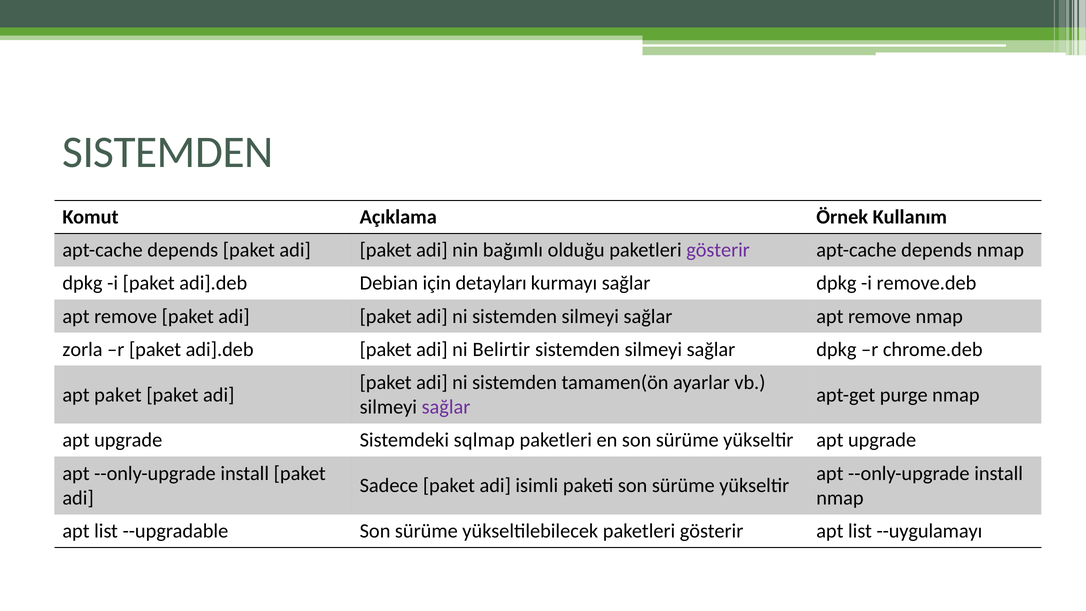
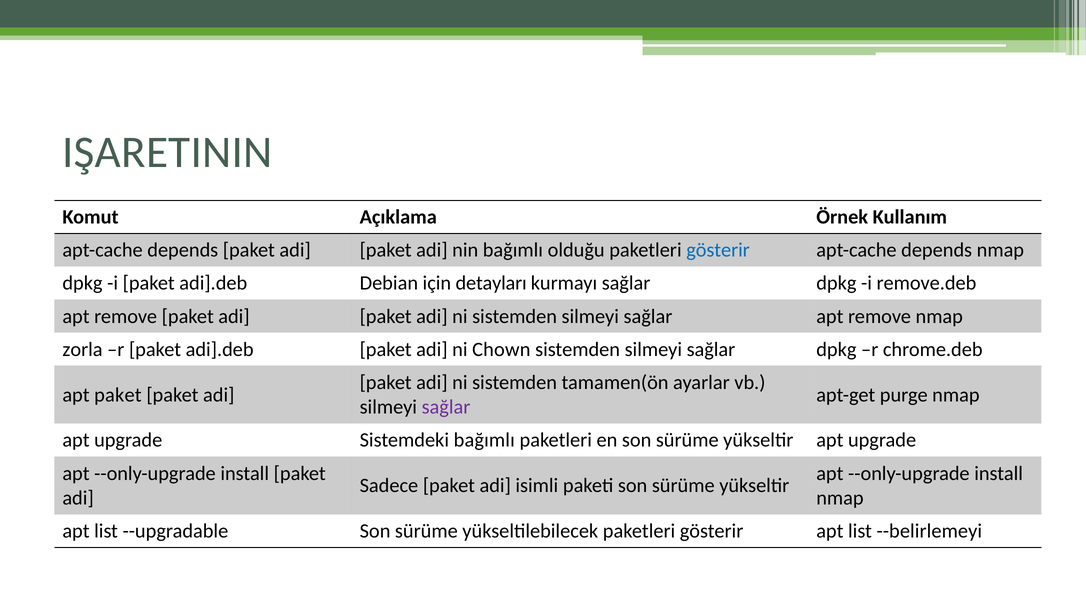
SISTEMDEN: SISTEMDEN -> IŞARETININ (167, 152)
gösterir colour: purple -> blue (718, 250)
Belirtir: Belirtir -> Chown (501, 349)
Sistemdeki sqlmap: sqlmap -> bağımlı (484, 440)
--uygulamayı: --uygulamayı -> --belirlemeyi (929, 531)
